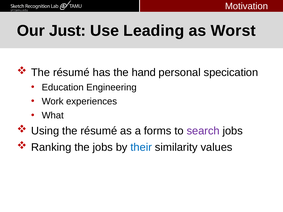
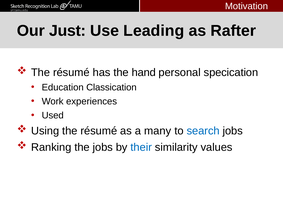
Worst: Worst -> Rafter (233, 31)
Engineering: Engineering -> Classication (111, 87)
What: What -> Used (53, 116)
forms: forms -> many (158, 131)
search colour: purple -> blue (203, 131)
